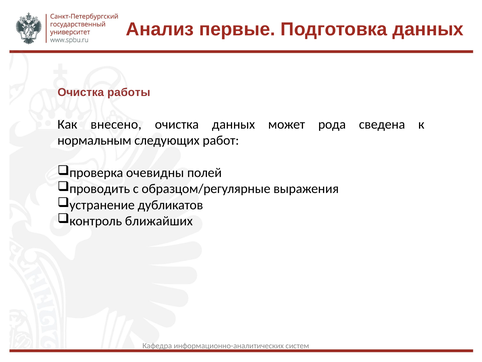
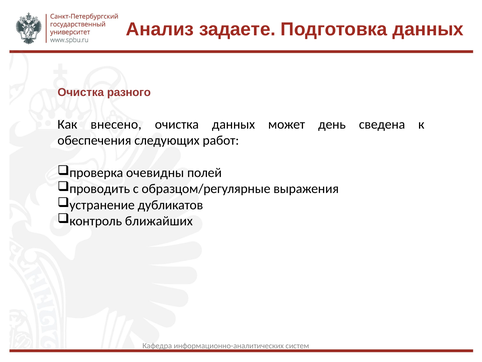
первые: первые -> задаете (237, 29)
работы: работы -> разного (129, 92)
рода: рода -> день (332, 124)
нормальным: нормальным -> обеспечения (94, 140)
